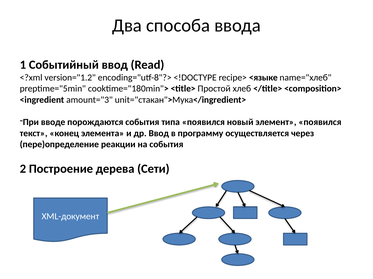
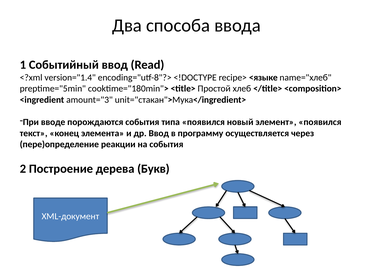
version="1.2: version="1.2 -> version="1.4 (70, 78)
Сети: Сети -> Букв (153, 169)
